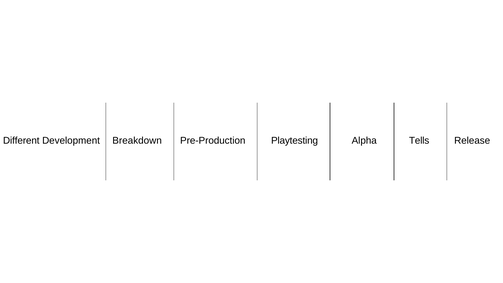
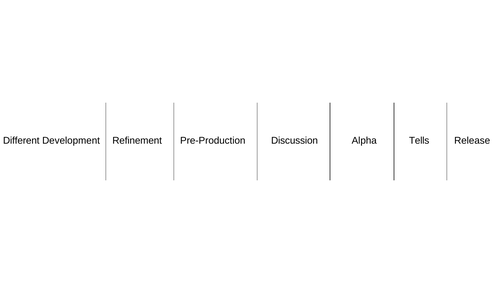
Breakdown: Breakdown -> Refinement (137, 141)
Playtesting: Playtesting -> Discussion (295, 141)
